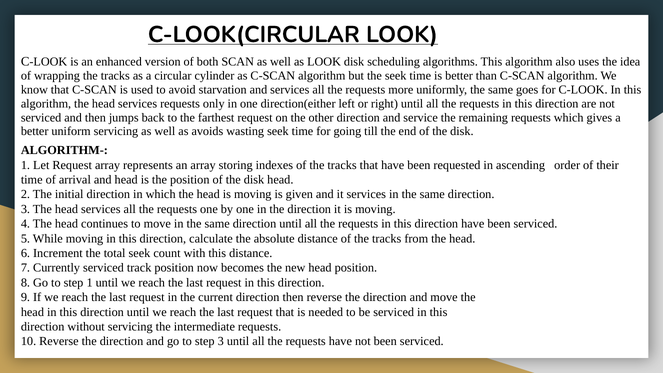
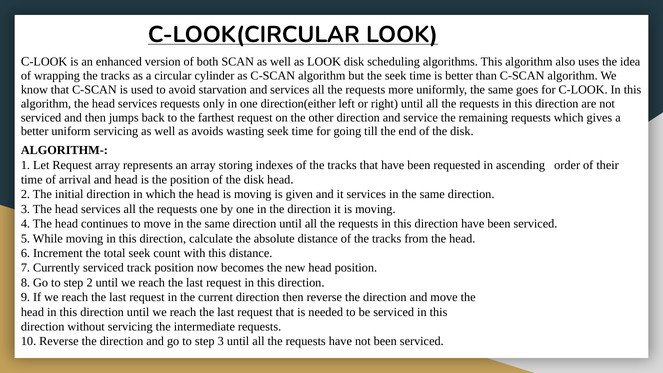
step 1: 1 -> 2 (90, 283)
